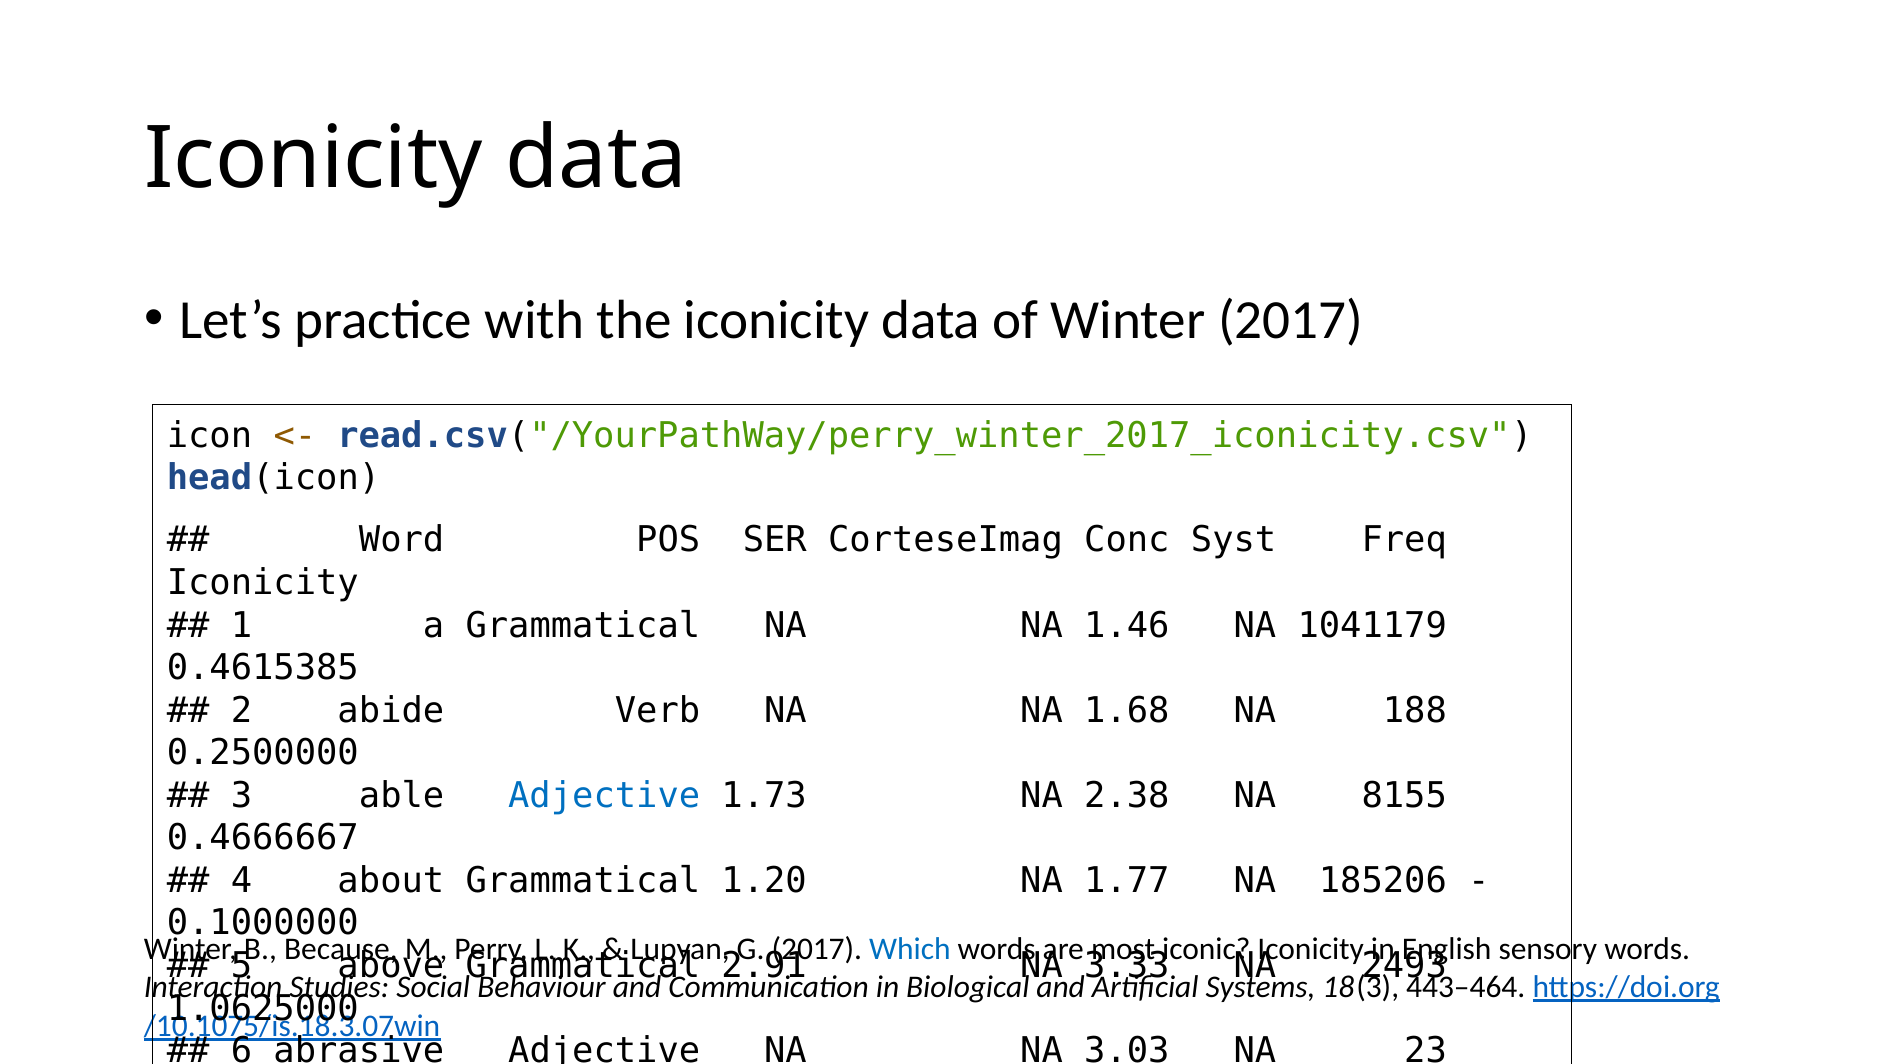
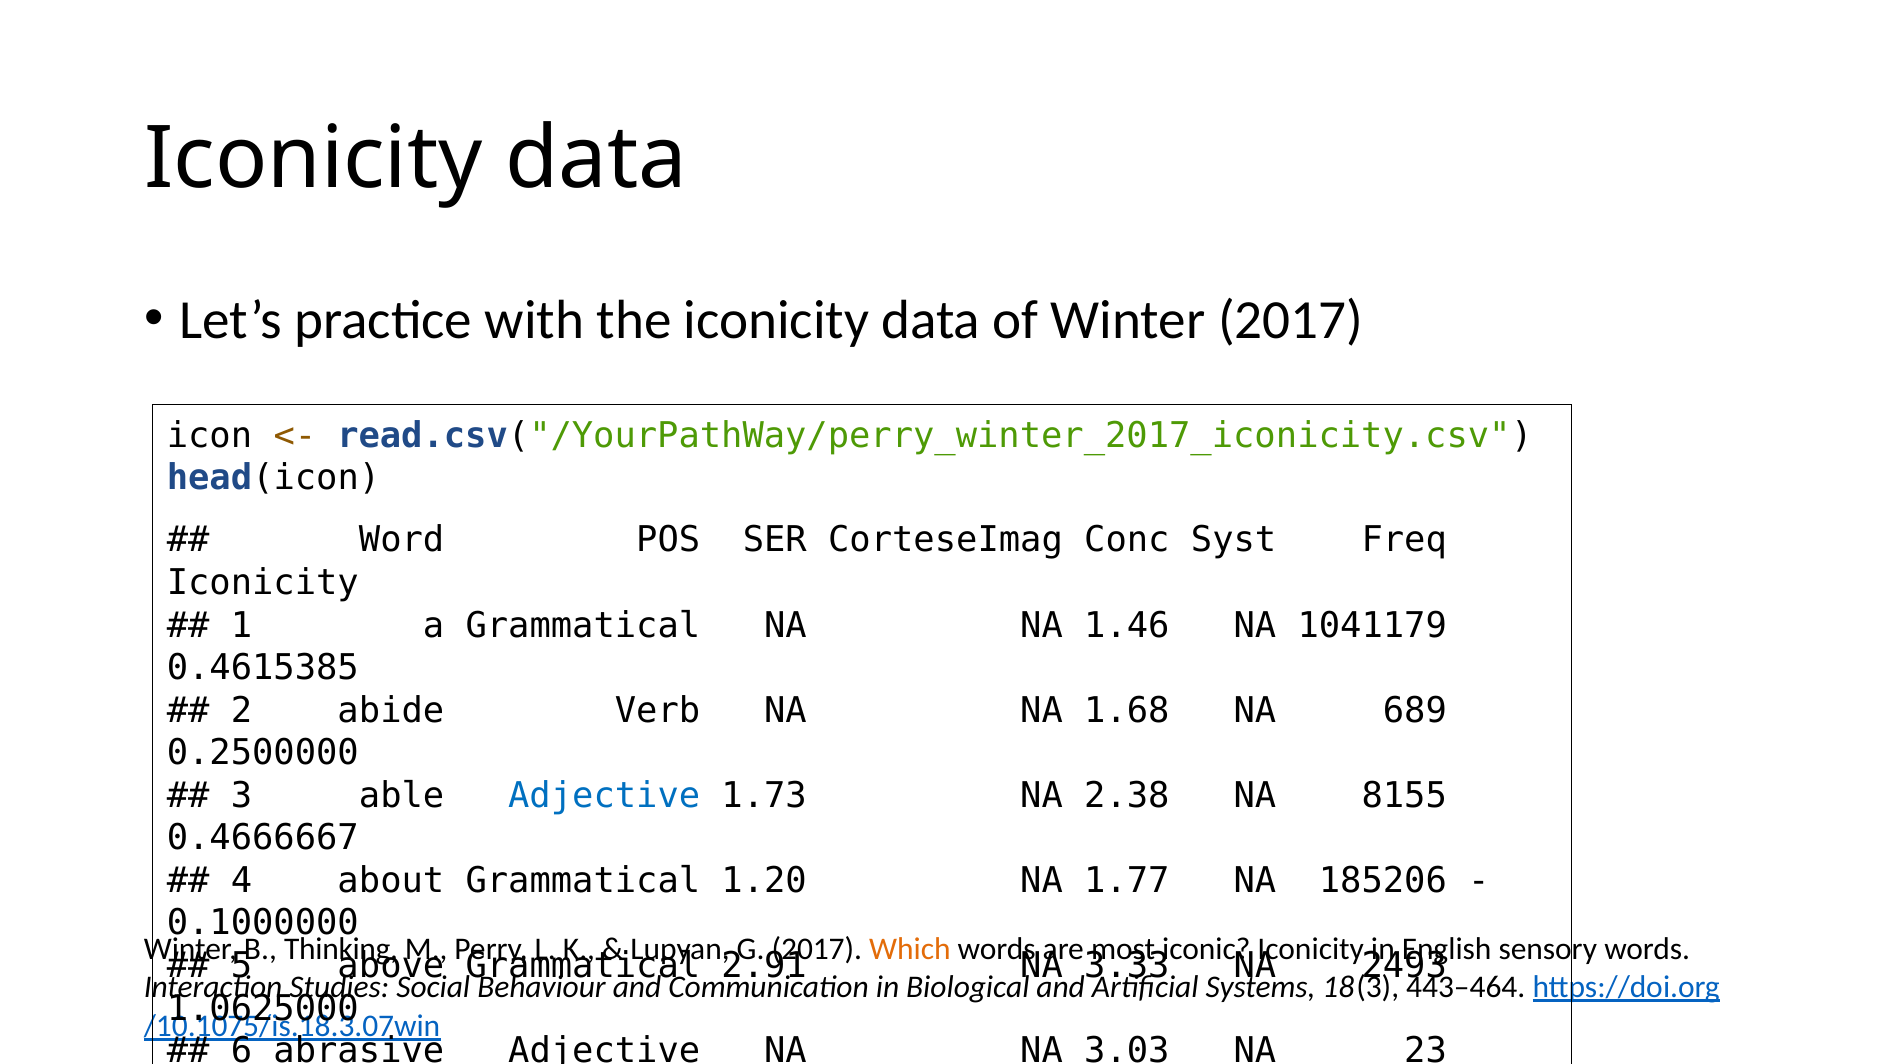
188: 188 -> 689 (1415, 710)
Because: Because -> Thinking (341, 949)
Which colour: blue -> orange (910, 949)
